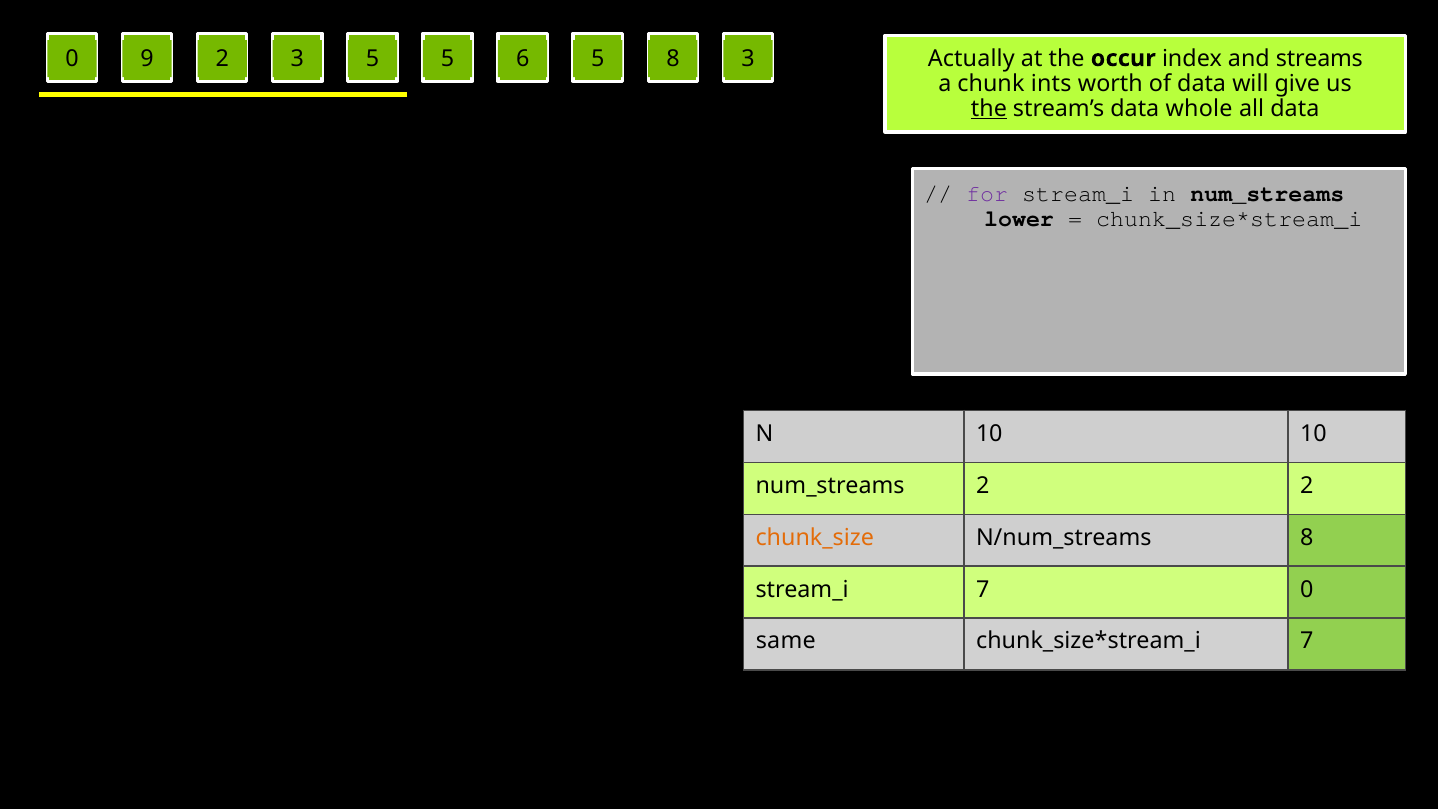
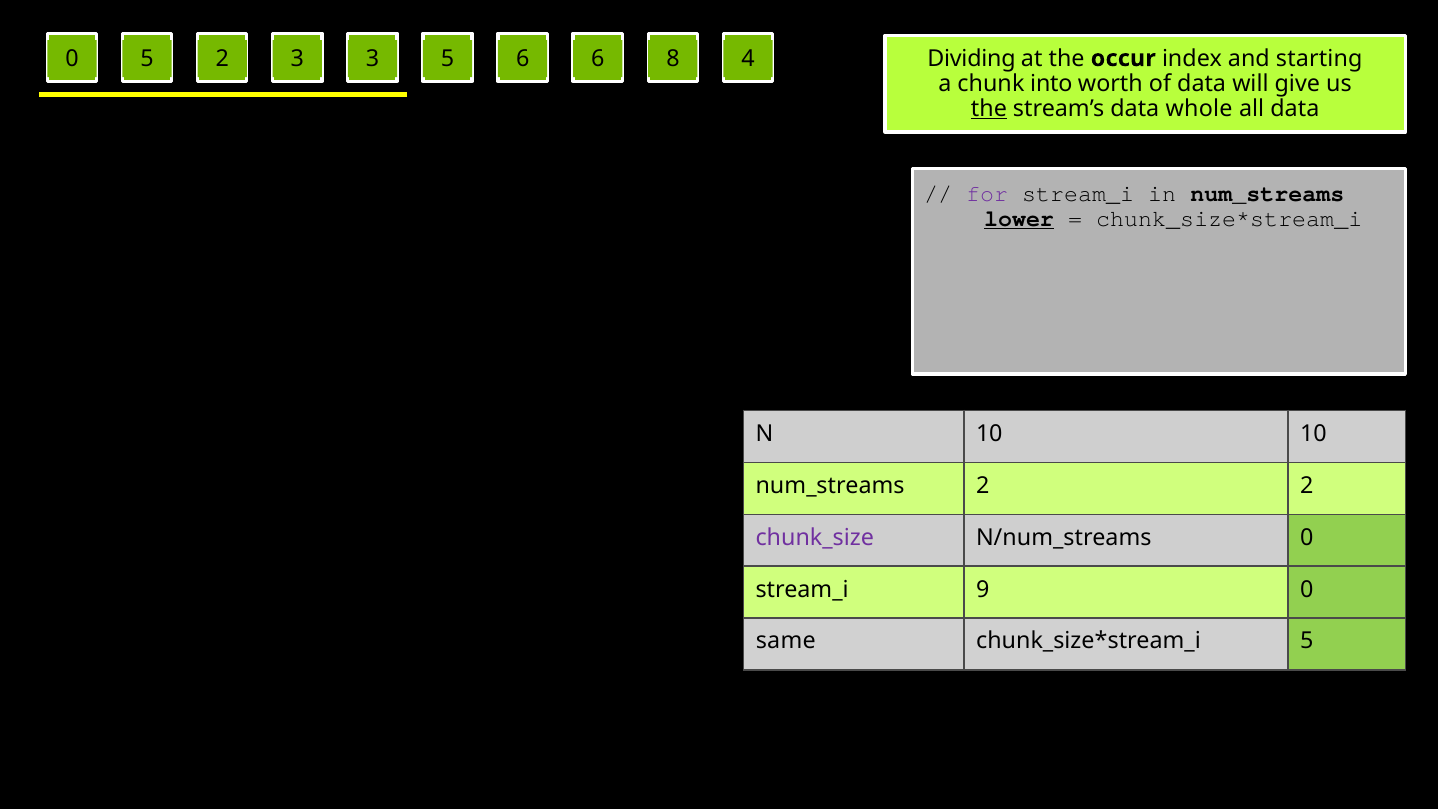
0 9: 9 -> 5 (147, 58)
3 5: 5 -> 3 (372, 58)
6 5: 5 -> 6 (598, 58)
8 3: 3 -> 4 (748, 58)
Actually: Actually -> Dividing (971, 58)
streams: streams -> starting (1319, 58)
ints: ints -> into (1051, 84)
lower underline: none -> present (1019, 219)
chunk_size colour: orange -> purple (815, 537)
8: 8 -> 0 (1307, 537)
stream_i 7: 7 -> 9 (983, 589)
7: 7 -> 5 (1307, 641)
